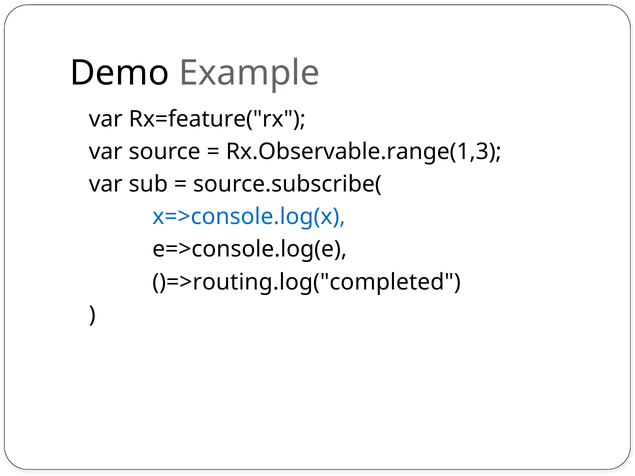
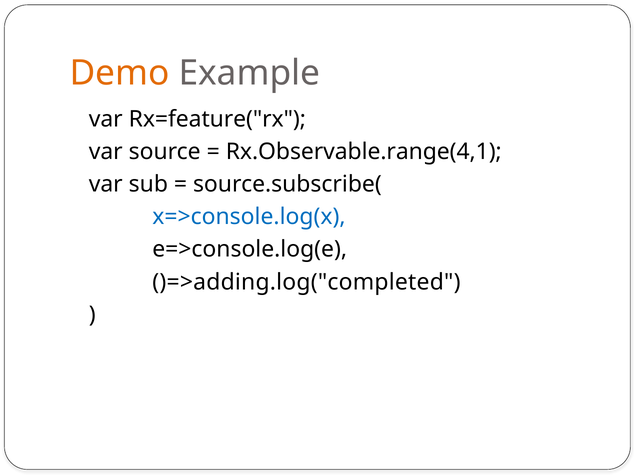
Demo colour: black -> orange (120, 73)
Rx.Observable.range(1,3: Rx.Observable.range(1,3 -> Rx.Observable.range(4,1 (364, 152)
)=>routing.log("completed: )=>routing.log("completed -> )=>adding.log("completed (306, 282)
